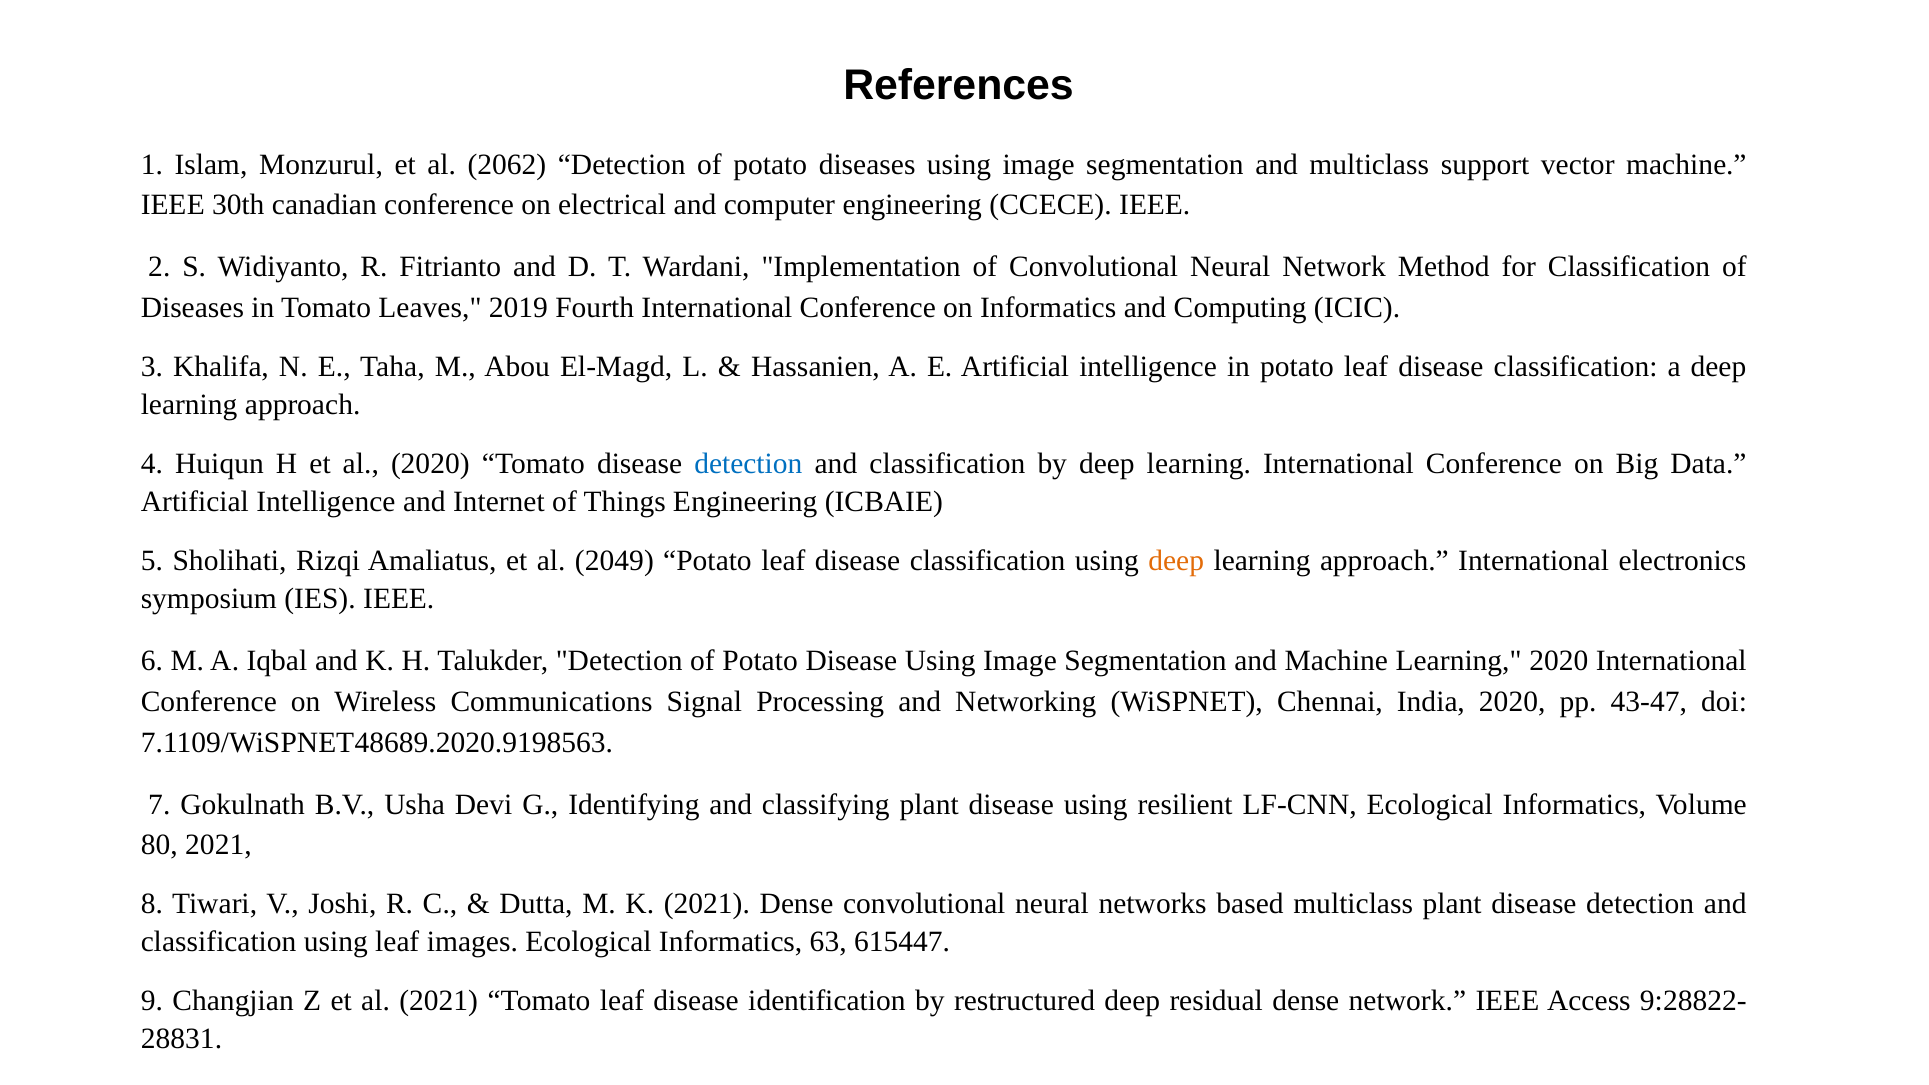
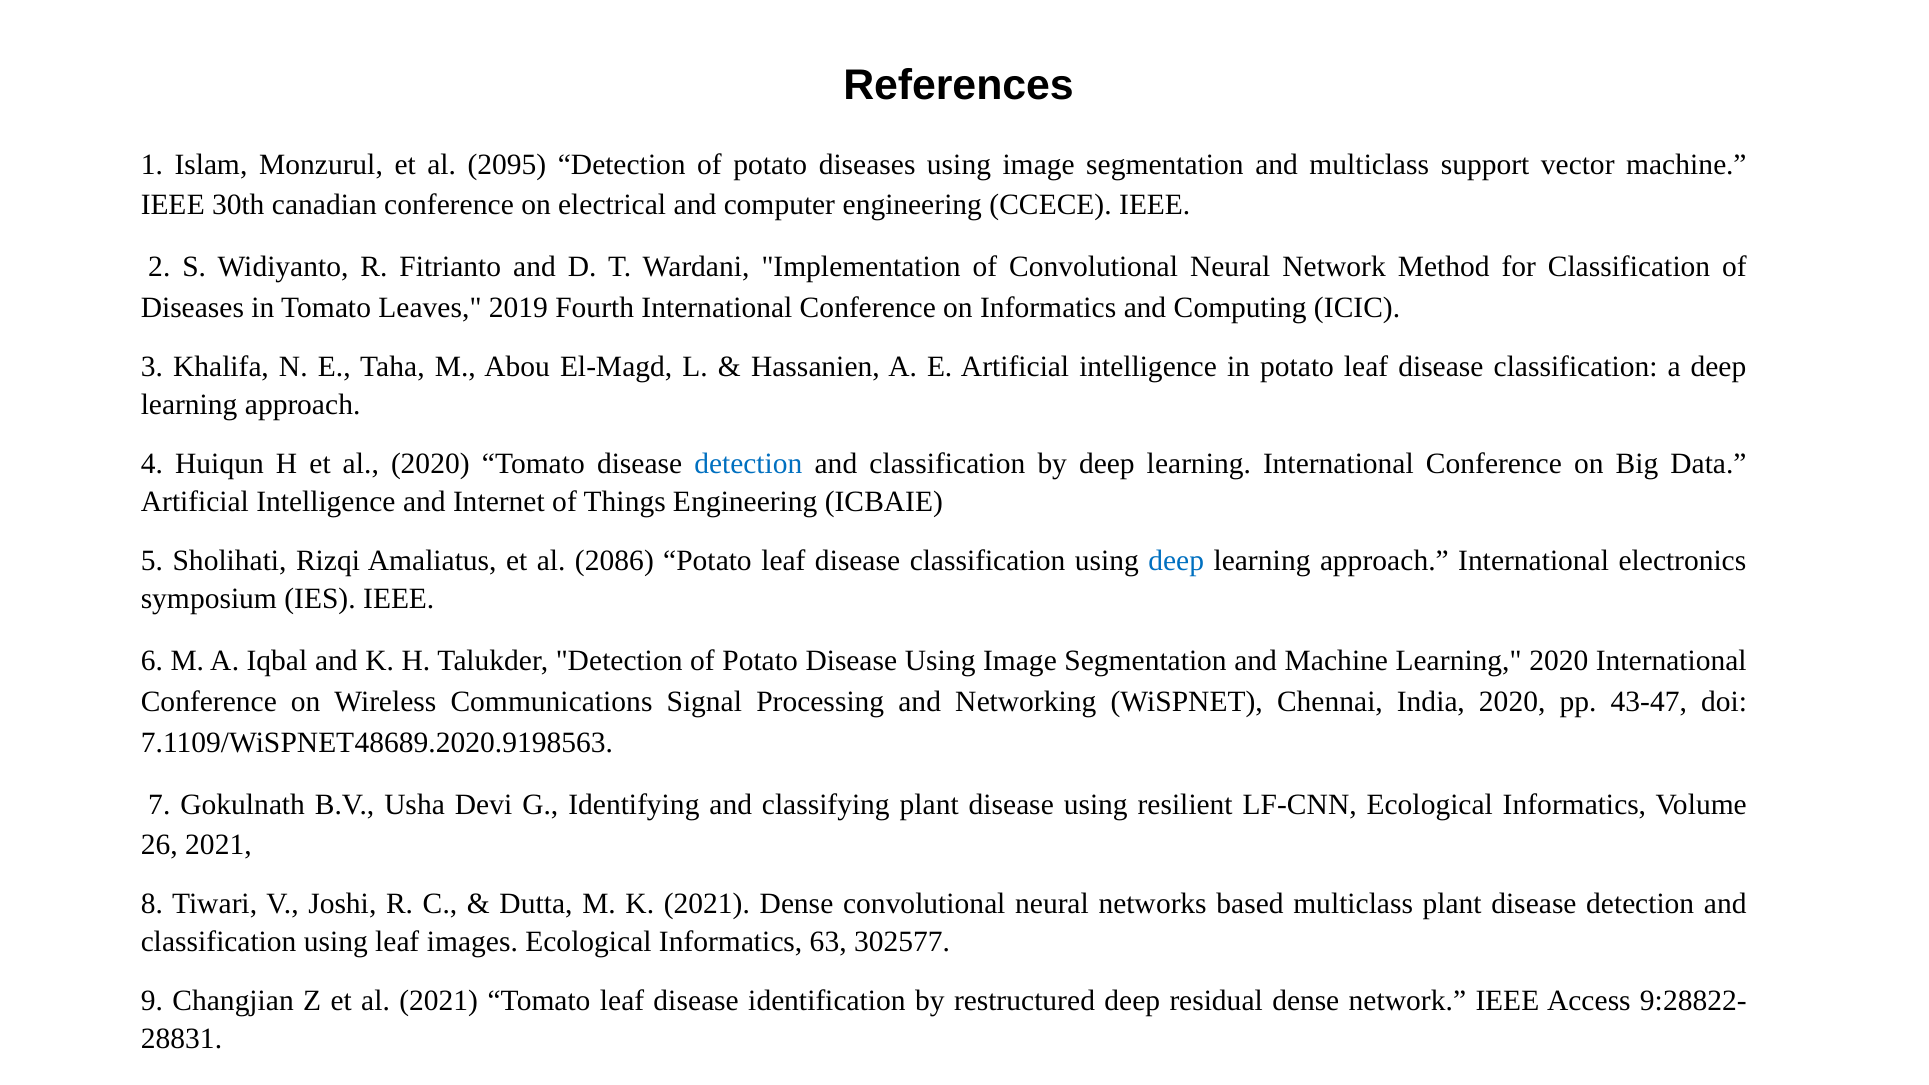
2062: 2062 -> 2095 (507, 165)
2049: 2049 -> 2086 (614, 561)
deep colour: orange -> blue (1176, 561)
80: 80 -> 26 (159, 845)
615447: 615447 -> 302577 (902, 942)
